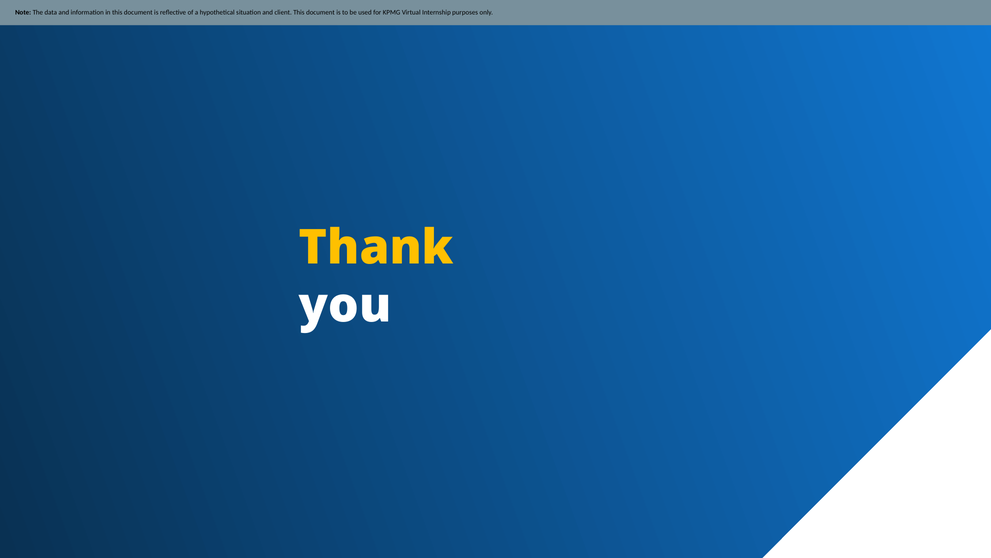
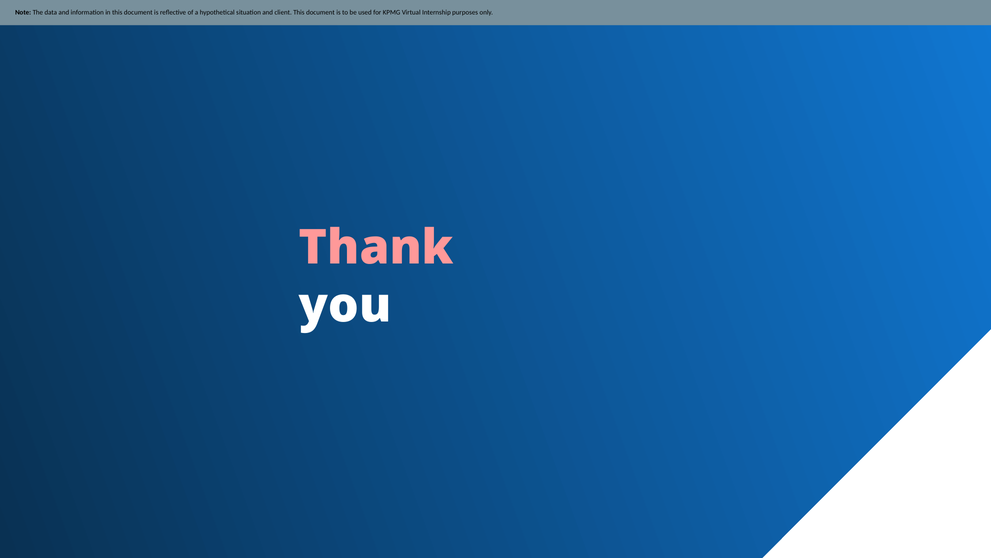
Thank colour: yellow -> pink (376, 248)
